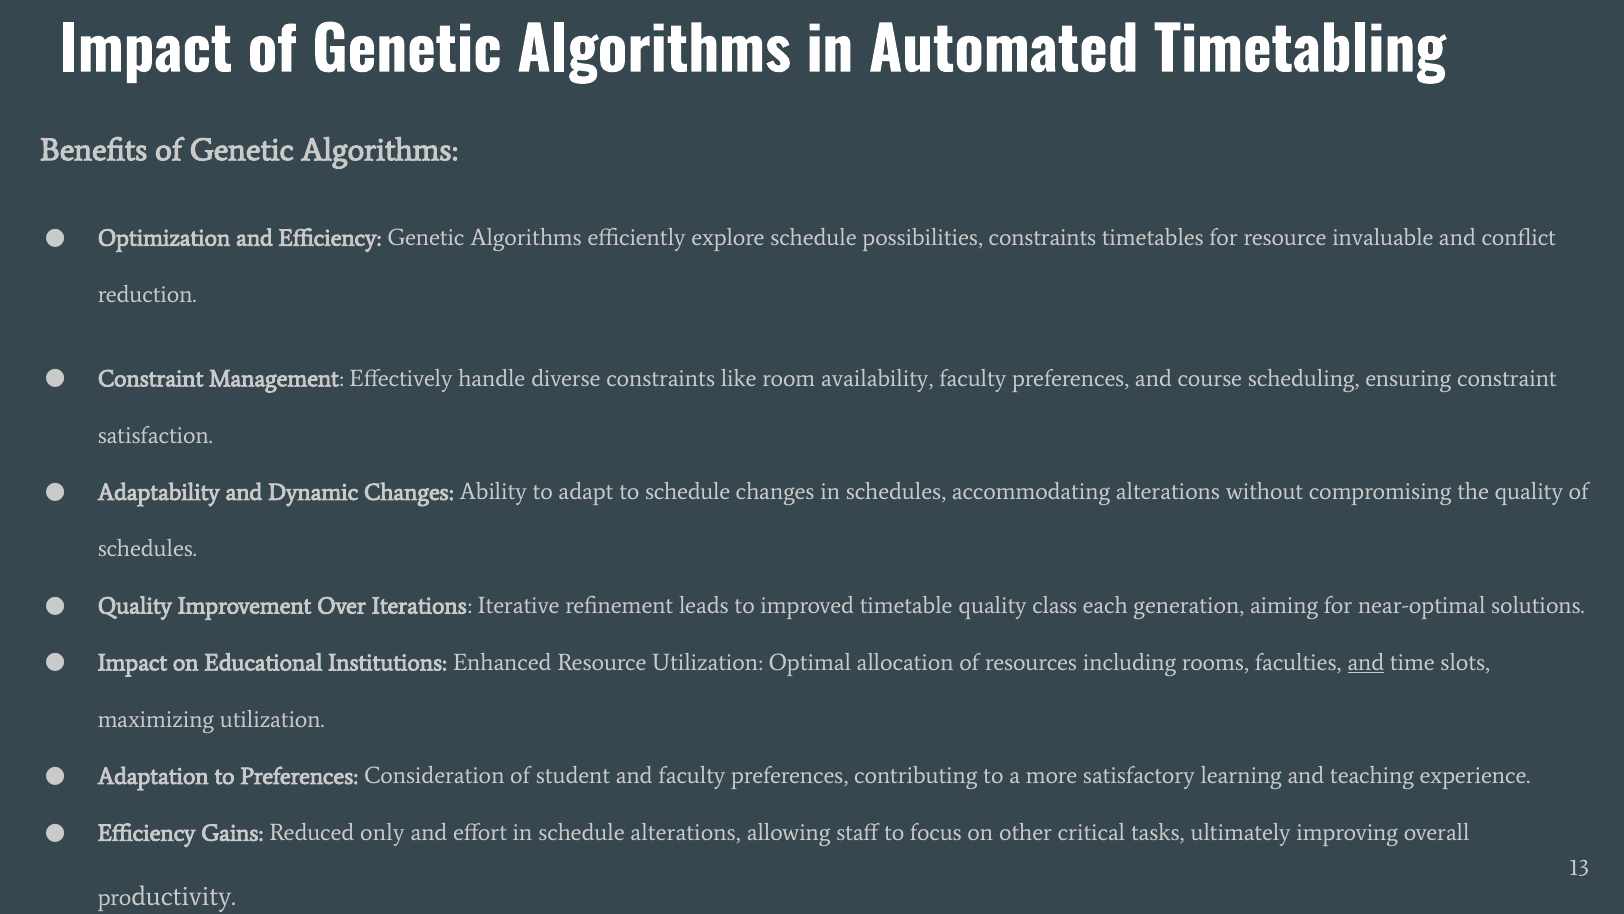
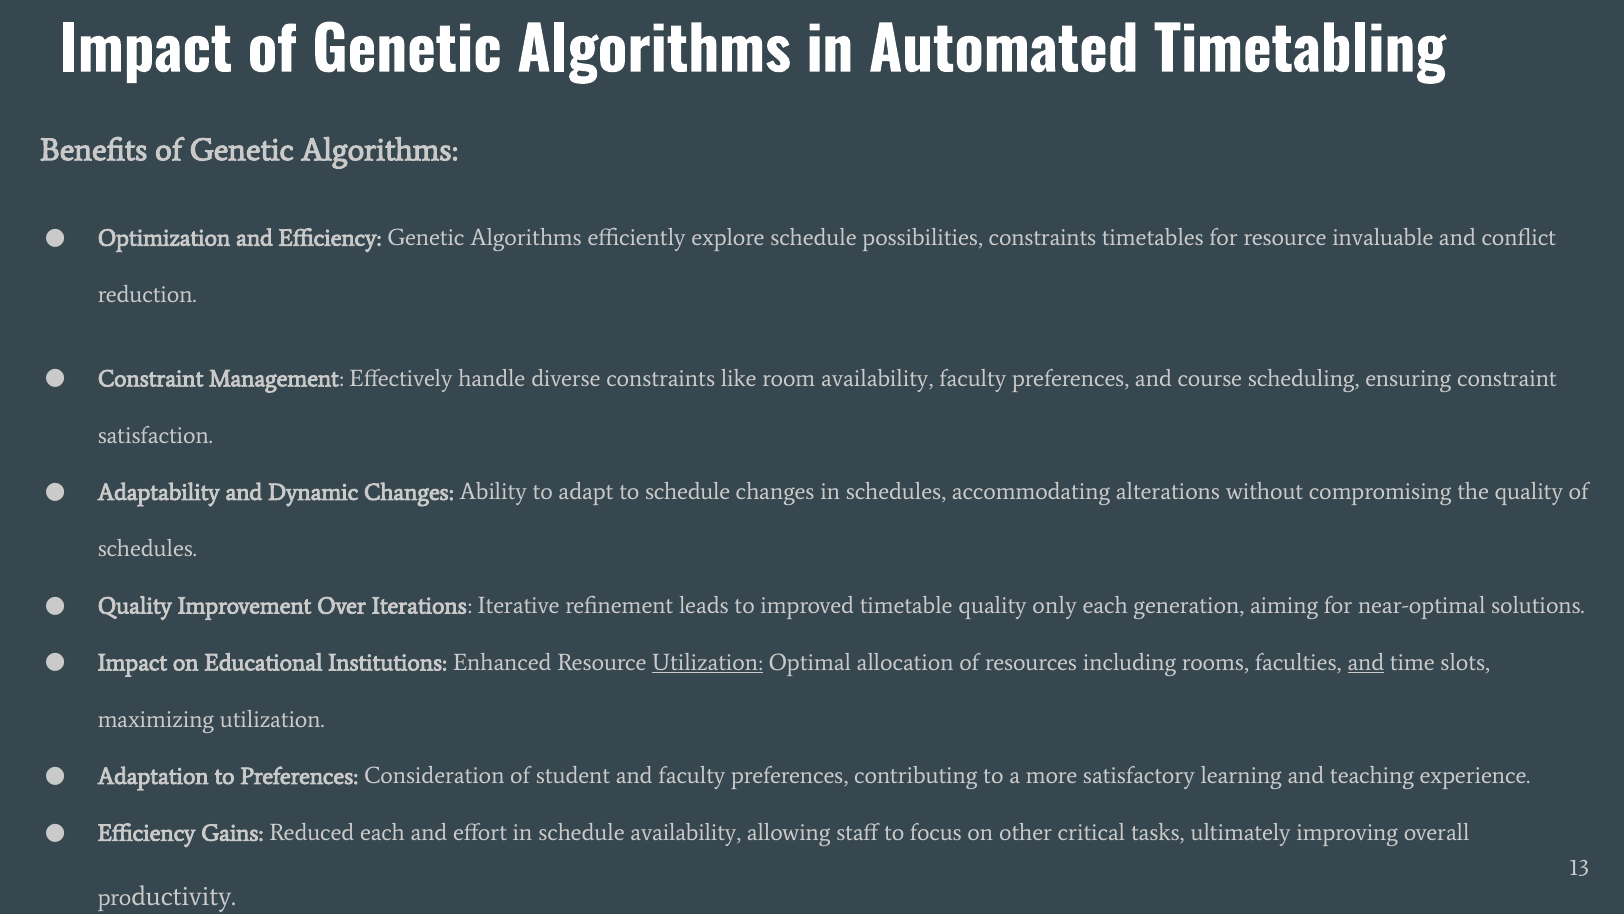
class: class -> only (1055, 605)
Utilization underline: none -> present (707, 662)
Reduced only: only -> each (383, 833)
schedule alterations: alterations -> availability (686, 833)
